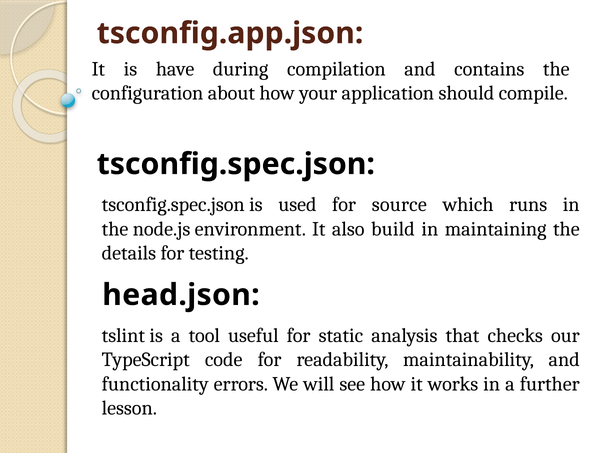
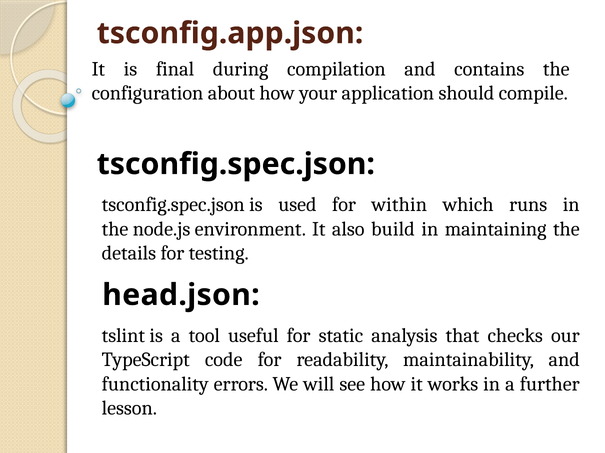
have: have -> final (175, 69)
source: source -> within (399, 205)
